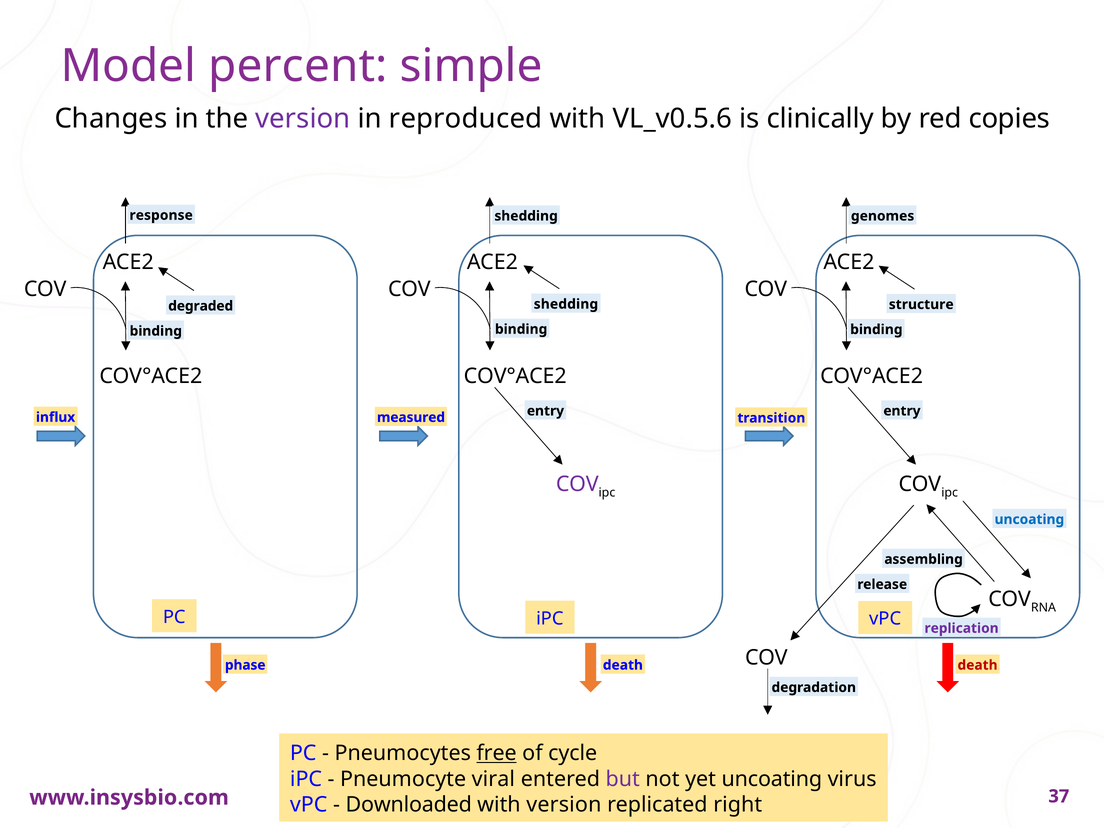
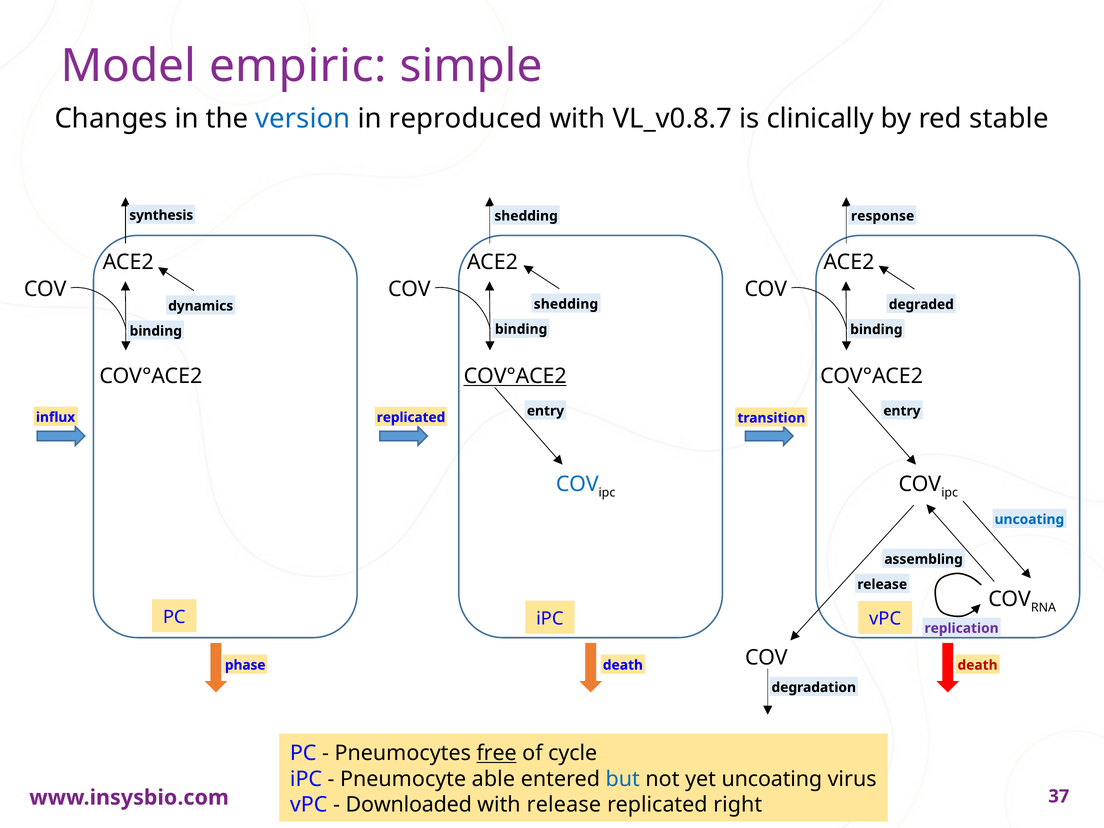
percent: percent -> empiric (298, 66)
version colour: purple -> blue (303, 118)
VL_v0.5.6: VL_v0.5.6 -> VL_v0.8.7 (672, 118)
copies: copies -> stable (1009, 118)
response: response -> synthesis (161, 215)
genomes: genomes -> response (883, 216)
structure: structure -> degraded (921, 304)
degraded: degraded -> dynamics (201, 306)
COV°ACE2 underline: none -> present (515, 376)
influx measured: measured -> replicated (411, 417)
COV colour: purple -> blue (577, 484)
viral: viral -> able (493, 779)
but colour: purple -> blue (623, 779)
with version: version -> release (564, 805)
